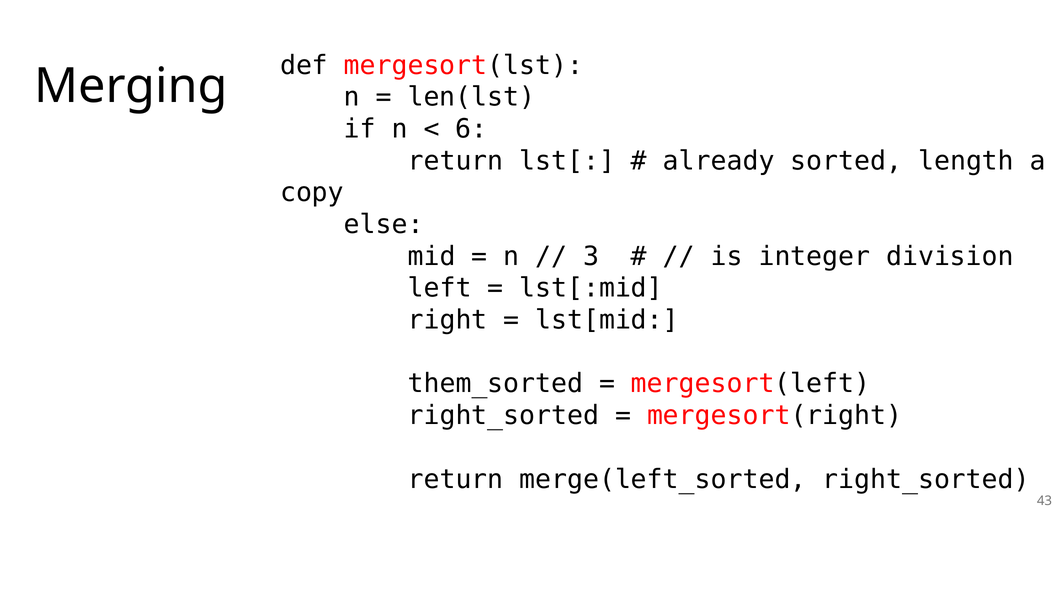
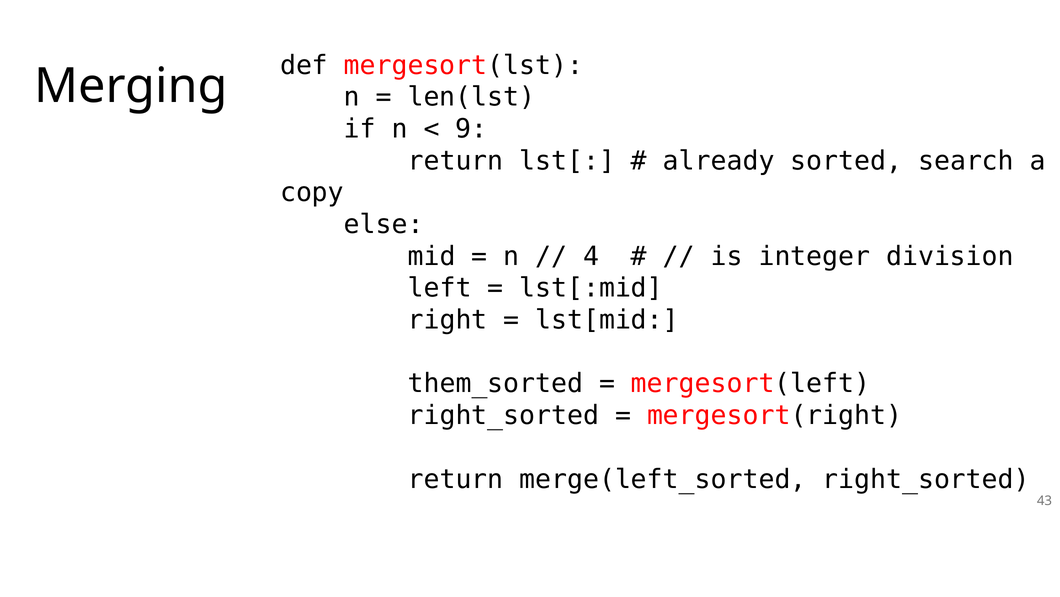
6: 6 -> 9 (471, 129)
length: length -> search (966, 161)
3: 3 -> 4 (591, 256)
